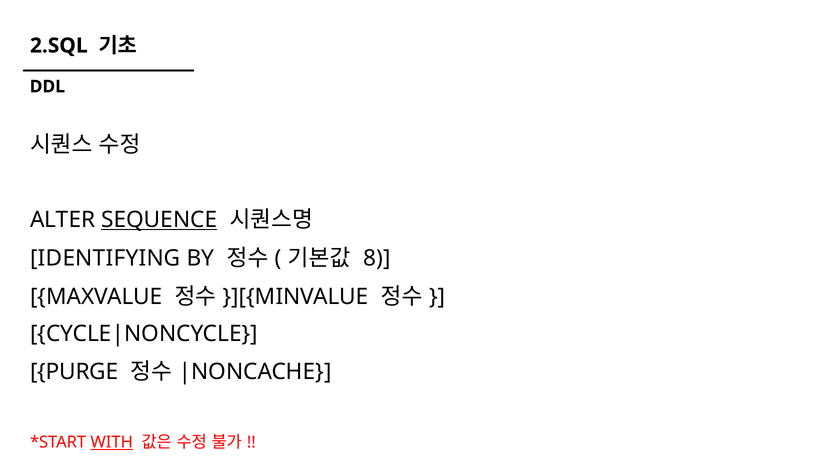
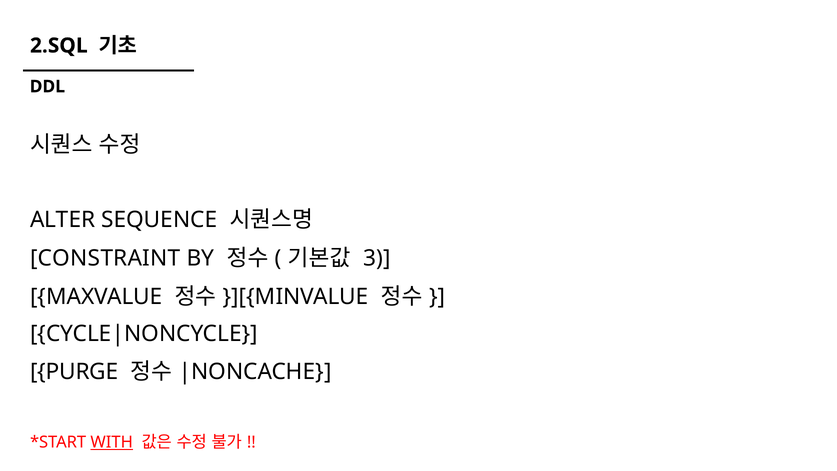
SEQUENCE underline: present -> none (159, 220)
IDENTIFYING: IDENTIFYING -> CONSTRAINT (105, 258)
8: 8 -> 3 (377, 258)
